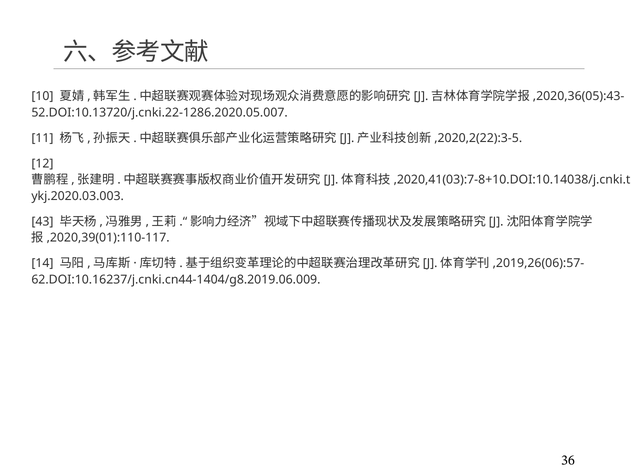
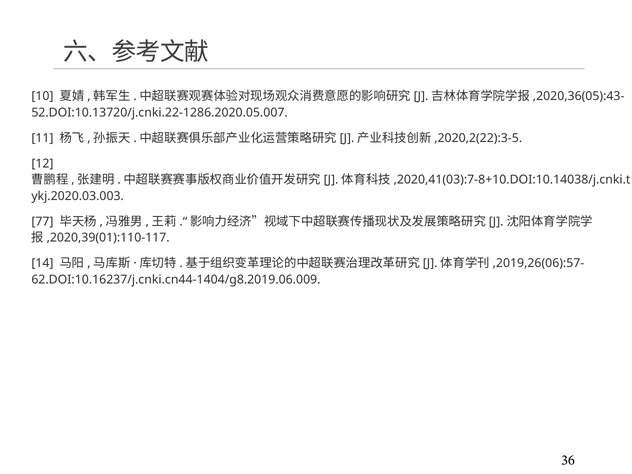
43: 43 -> 77 (42, 221)
